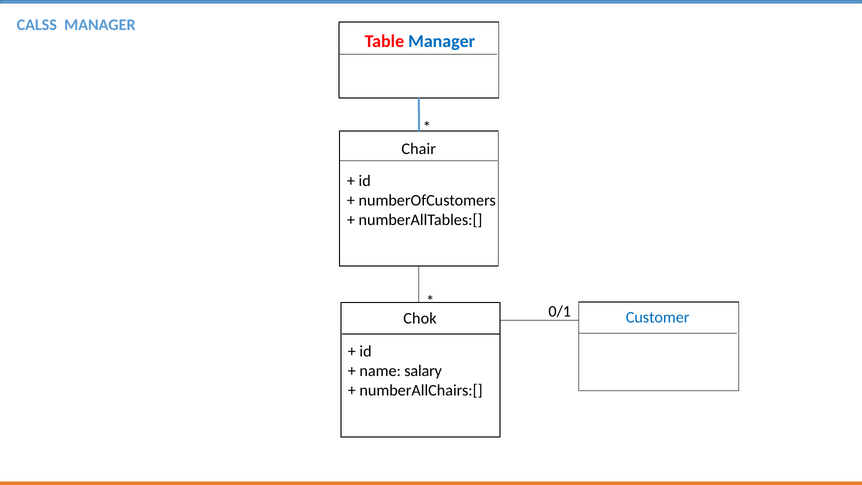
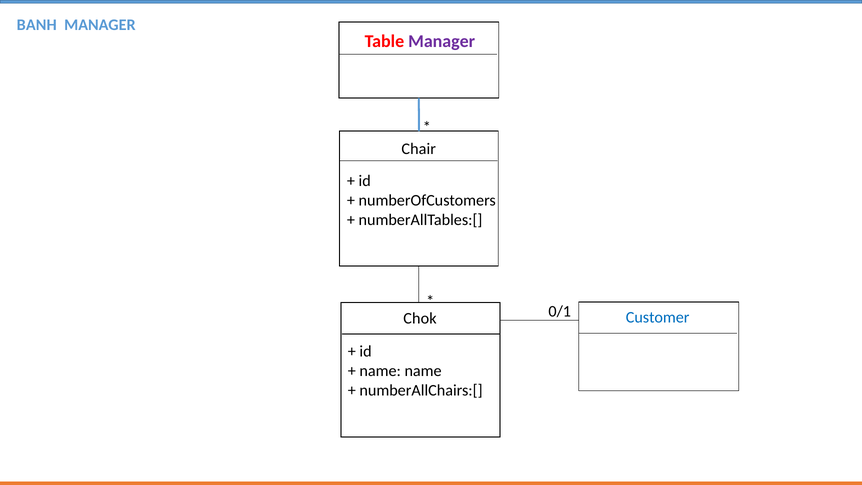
CALSS: CALSS -> BANH (37, 25)
Manager colour: blue -> purple (442, 41)
name salary: salary -> name (423, 371)
